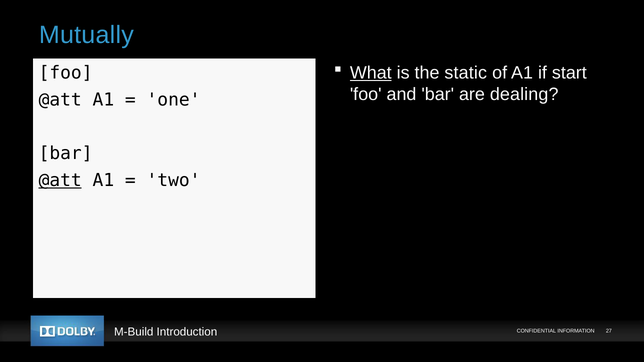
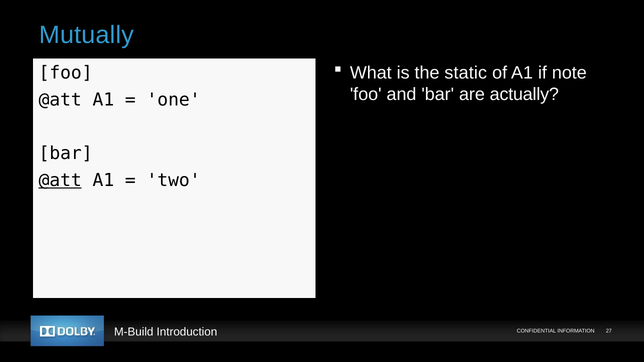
What underline: present -> none (371, 73)
start: start -> note (569, 73)
dealing: dealing -> actually (524, 94)
